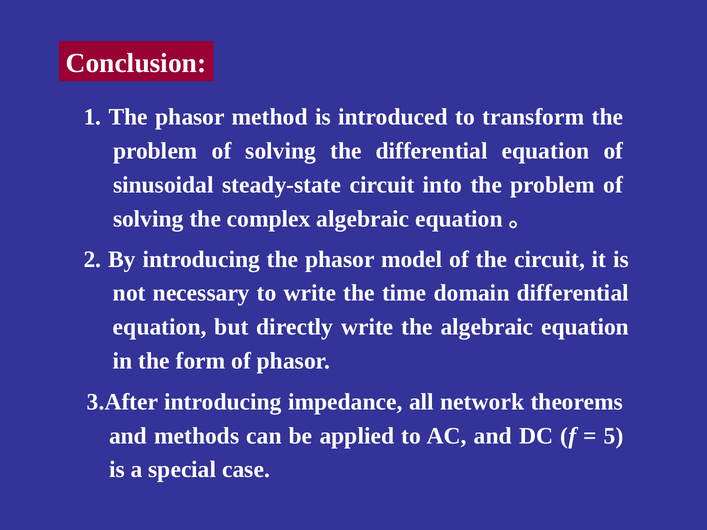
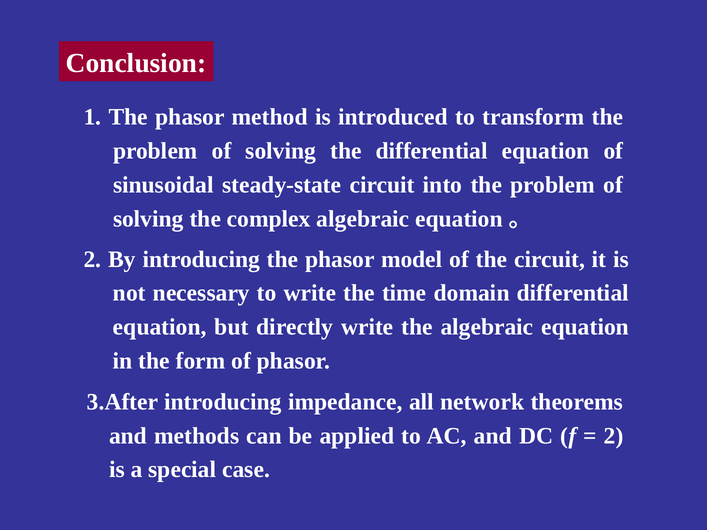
5: 5 -> 2 (614, 436)
